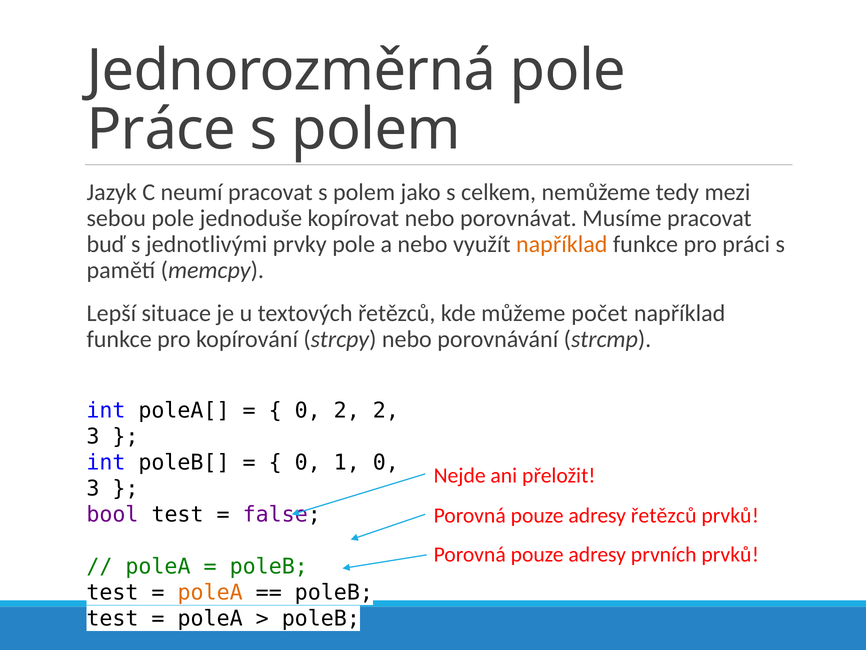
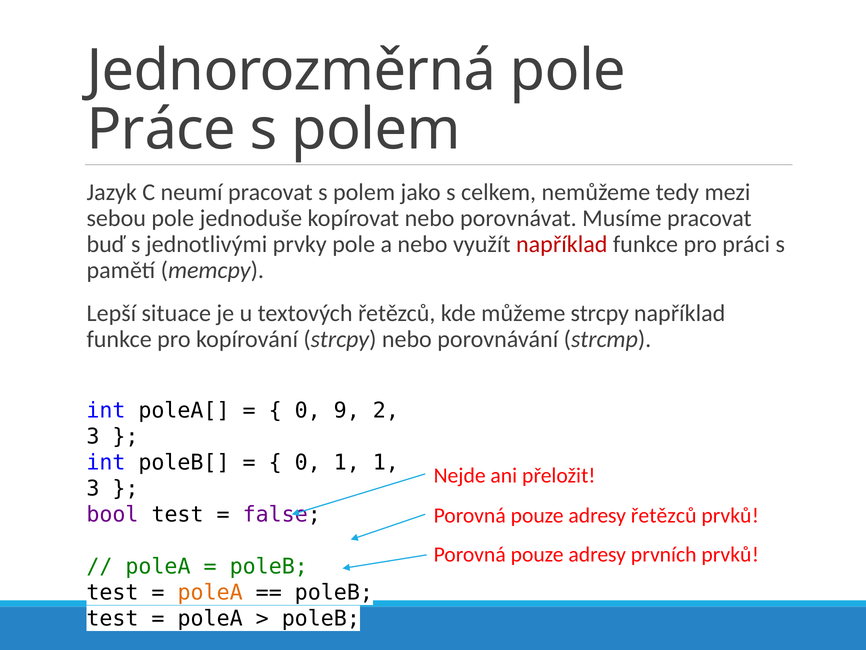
například colour: orange -> red (562, 244)
můžeme počet: počet -> strcpy (600, 313)
0 2: 2 -> 9 (347, 410)
1 0: 0 -> 1 (386, 462)
